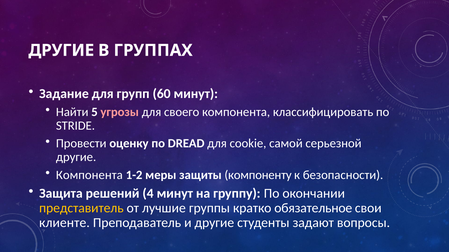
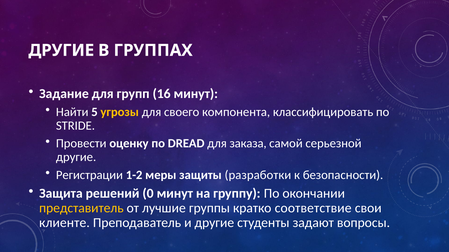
60: 60 -> 16 (162, 94)
угрозы colour: pink -> yellow (120, 112)
cookie: cookie -> заказа (248, 144)
Компонента: Компонента -> Регистрации (89, 175)
компоненту: компоненту -> разработки (258, 175)
4: 4 -> 0 (148, 194)
обязательное: обязательное -> соответствие (313, 208)
